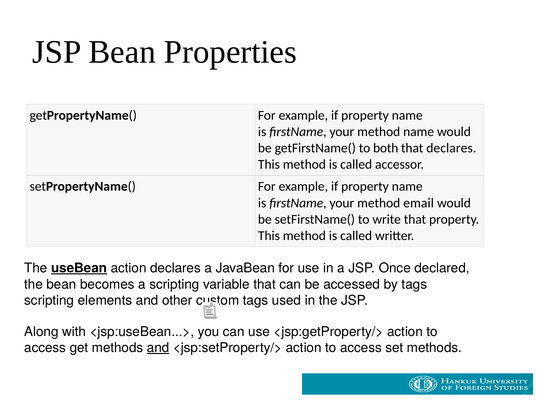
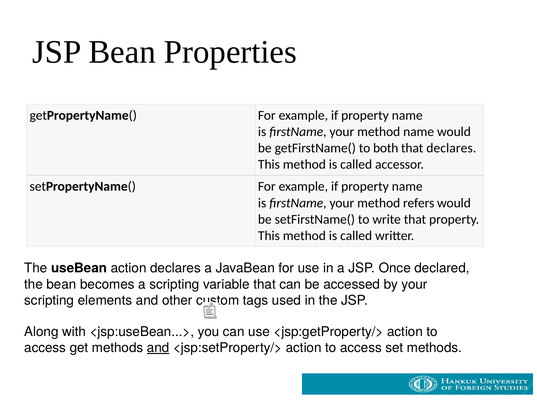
email: email -> refers (419, 203)
useBean underline: present -> none (79, 268)
by tags: tags -> your (414, 284)
